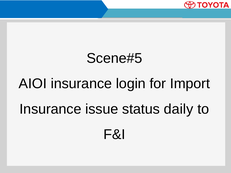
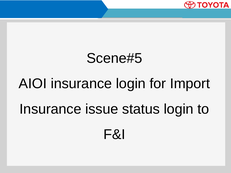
status daily: daily -> login (179, 109)
